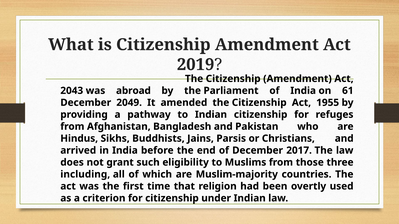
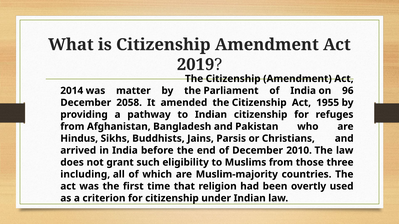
2043: 2043 -> 2014 (72, 91)
abroad: abroad -> matter (133, 91)
61: 61 -> 96 (348, 91)
2049: 2049 -> 2058 (129, 103)
2017: 2017 -> 2010 (299, 151)
